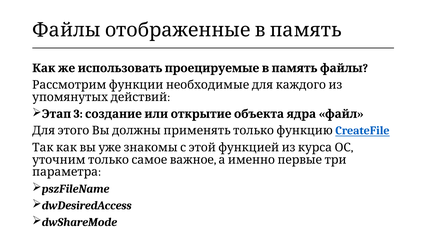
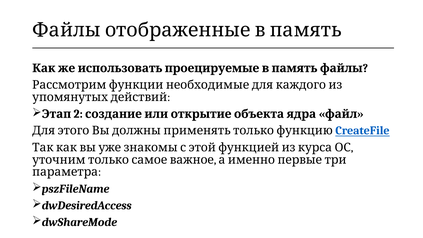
3: 3 -> 2 (78, 114)
